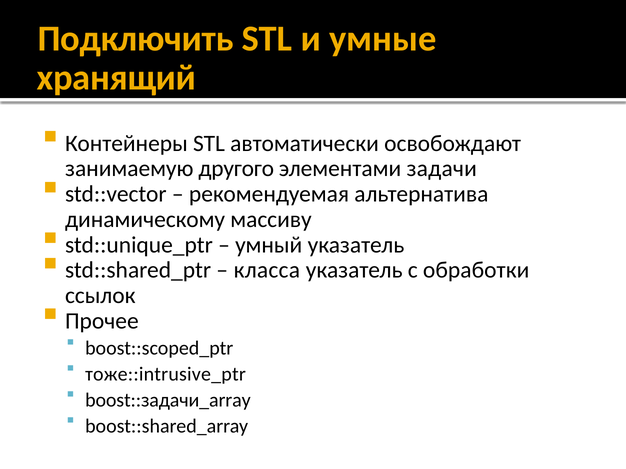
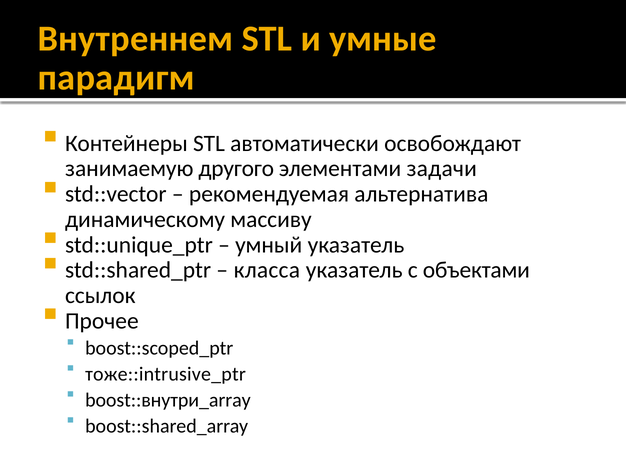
Подключить: Подключить -> Внутреннем (135, 39)
хранящий: хранящий -> парадигм (116, 78)
обработки: обработки -> объектами (476, 270)
boost::задачи_array: boost::задачи_array -> boost::внутри_array (168, 401)
